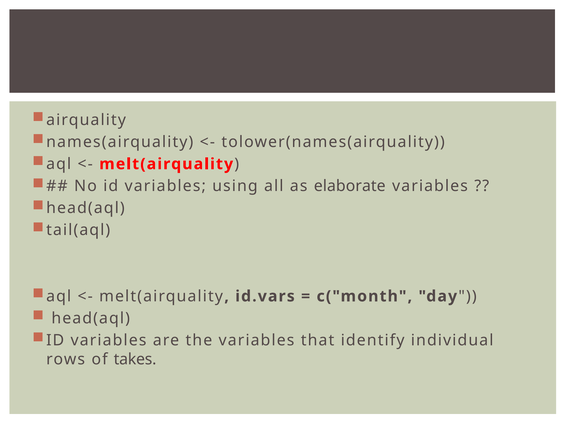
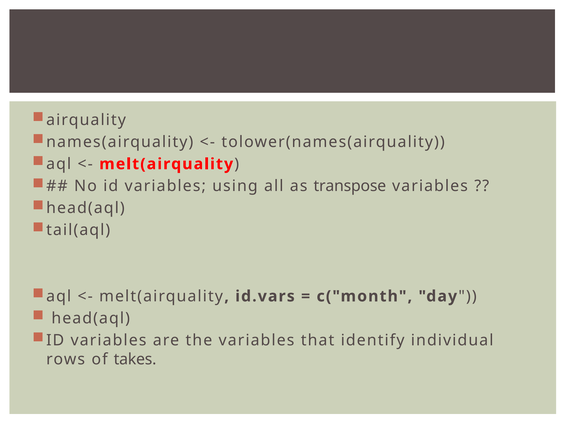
elaborate: elaborate -> transpose (350, 186)
